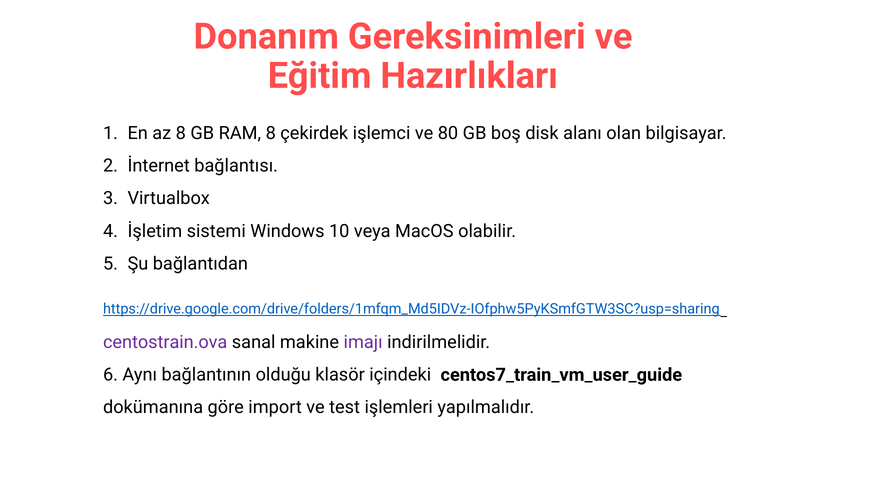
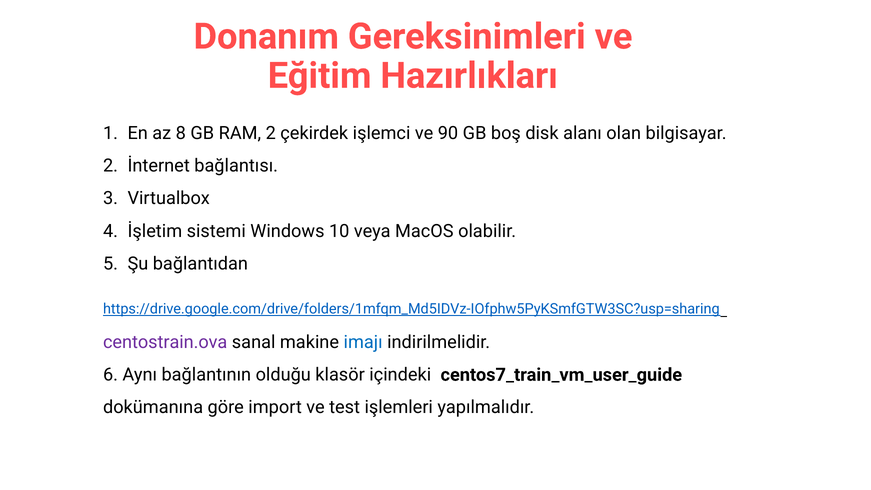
RAM 8: 8 -> 2 (271, 133)
80: 80 -> 90 (448, 133)
imajı colour: purple -> blue (363, 342)
